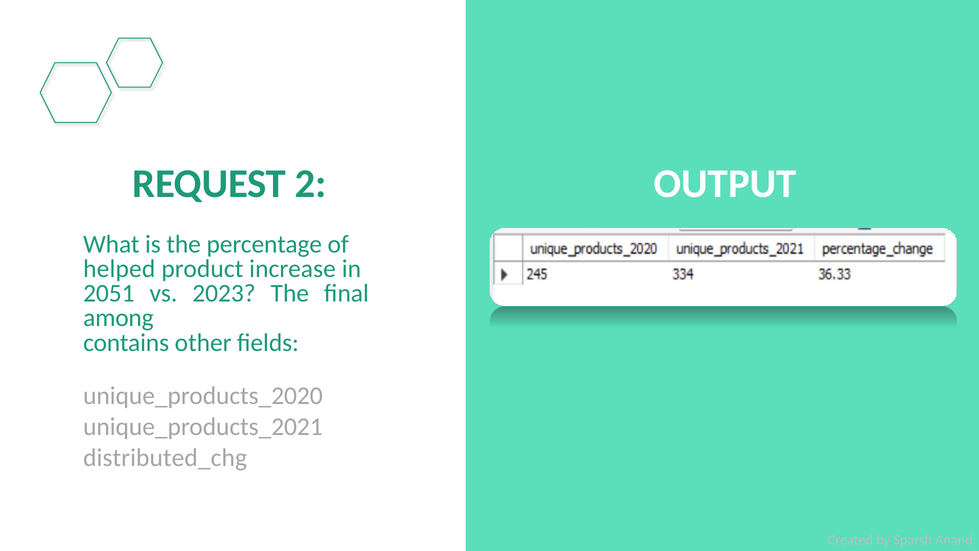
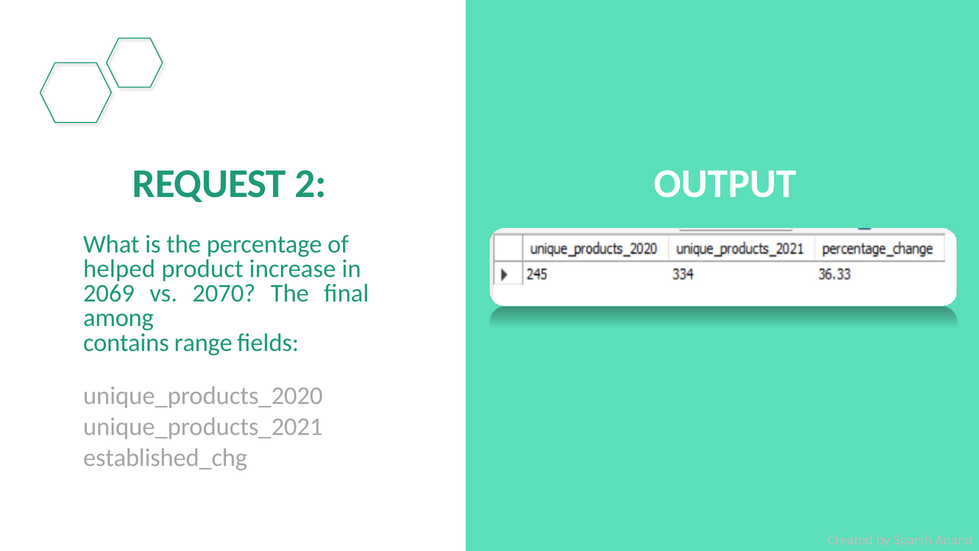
2051: 2051 -> 2069 (109, 293)
2023: 2023 -> 2070 (224, 293)
other: other -> range (203, 342)
distributed_chg: distributed_chg -> established_chg (165, 458)
